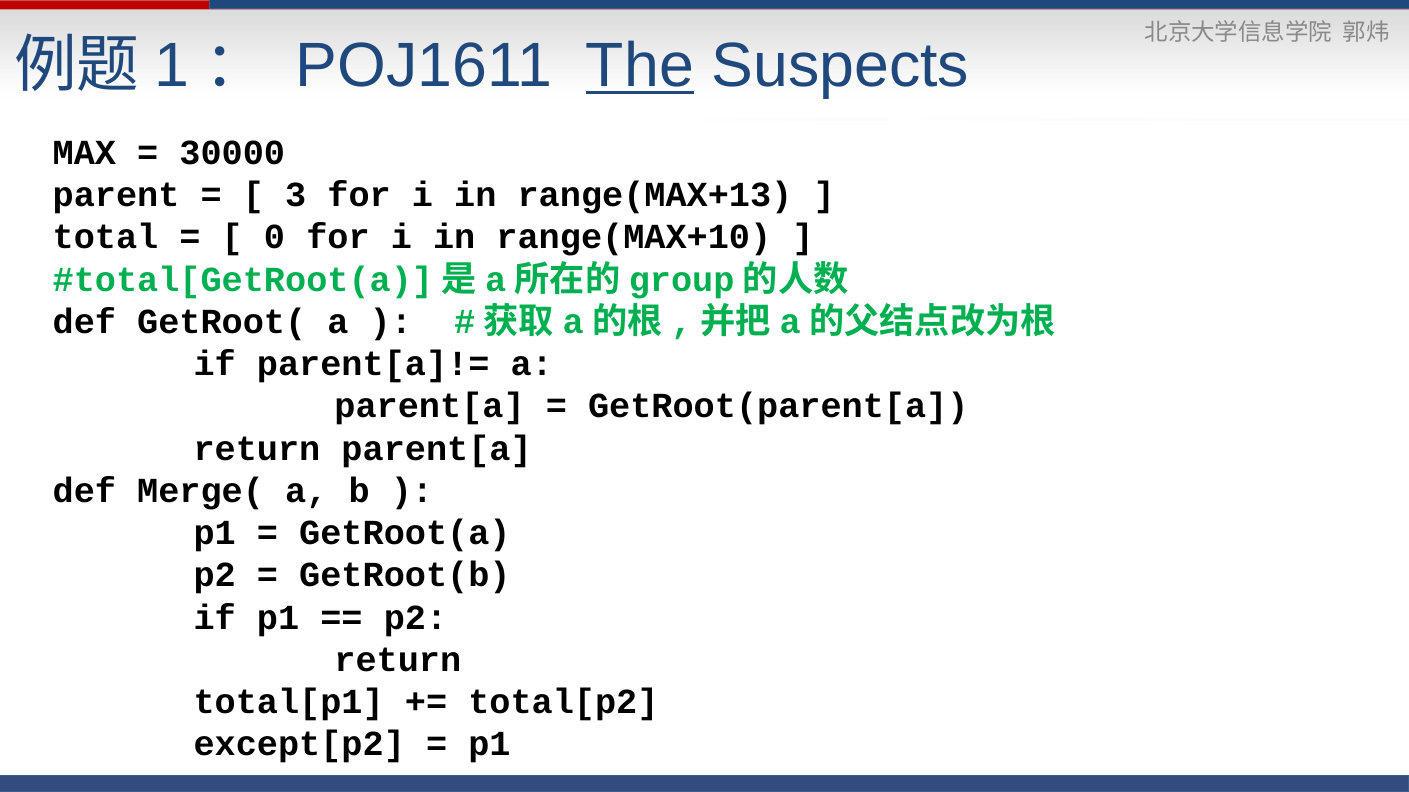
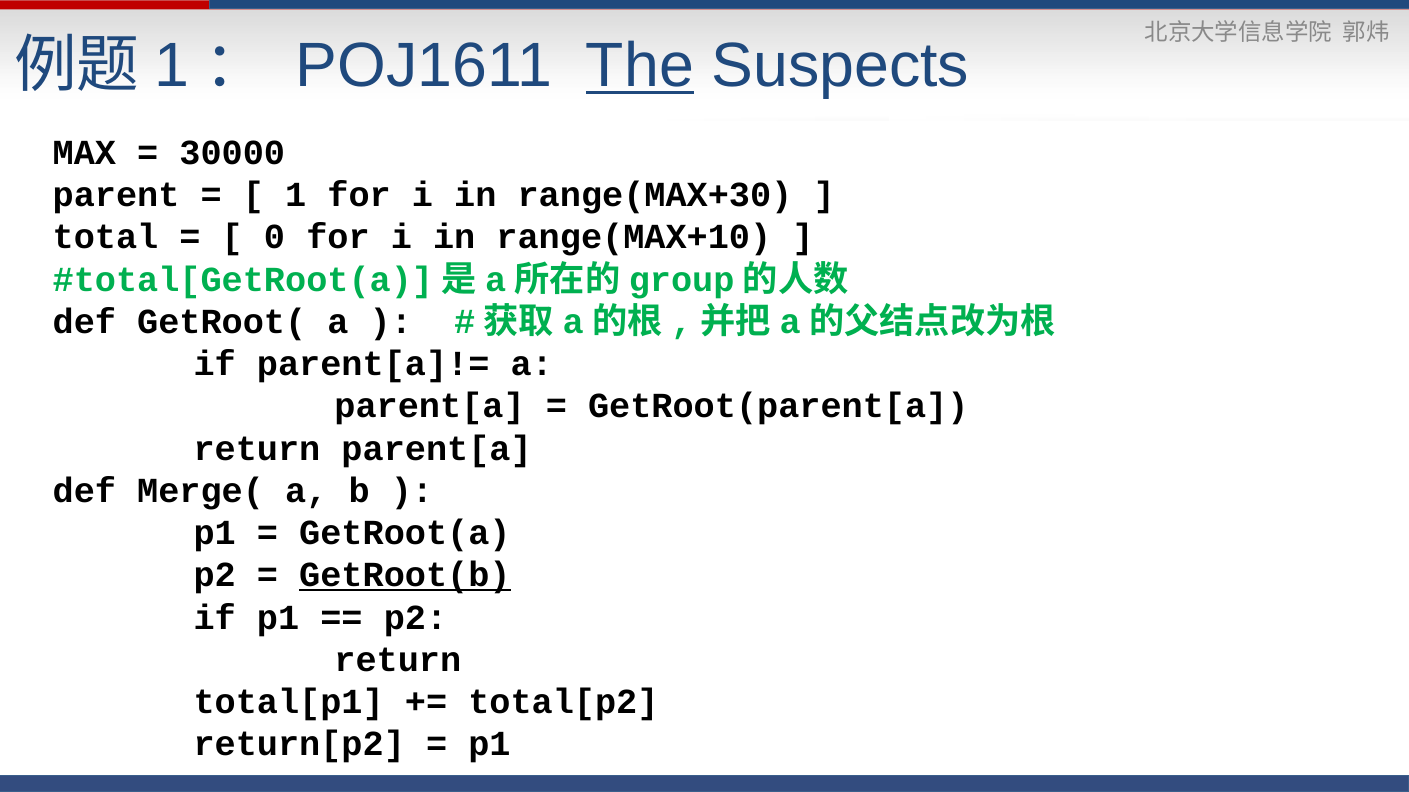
3: 3 -> 1 (296, 195)
range(MAX+13: range(MAX+13 -> range(MAX+30 (655, 195)
GetRoot(b underline: none -> present (405, 576)
except[p2: except[p2 -> return[p2 (299, 745)
